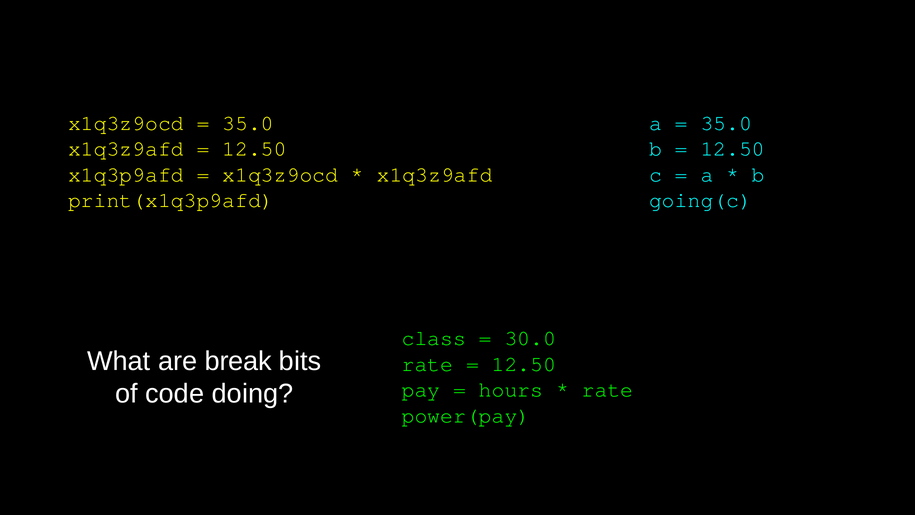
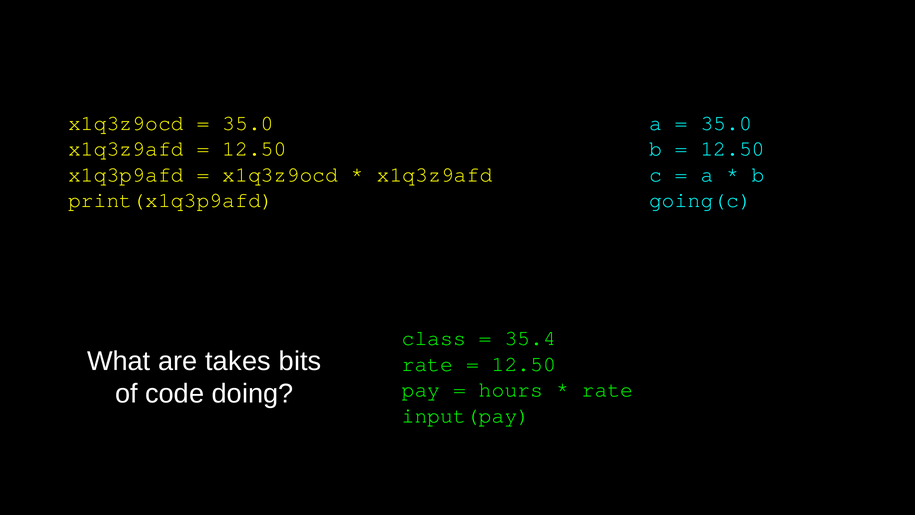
30.0: 30.0 -> 35.4 (530, 338)
break: break -> takes (238, 361)
power(pay: power(pay -> input(pay (466, 415)
